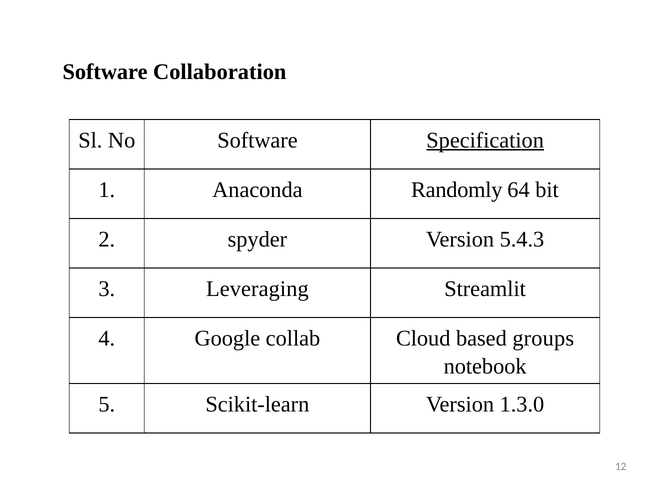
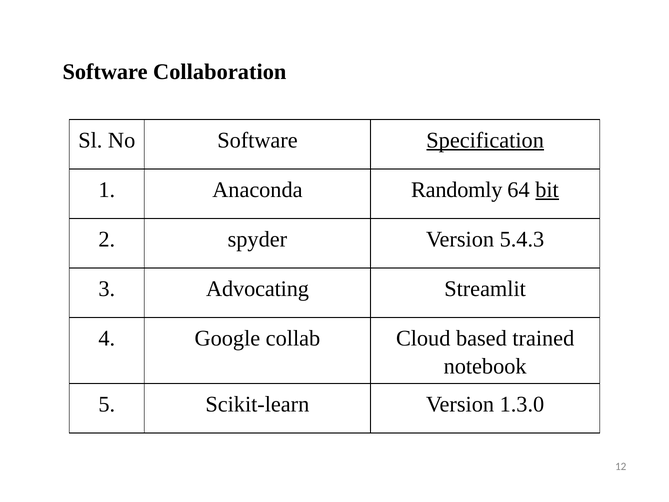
bit underline: none -> present (547, 190)
Leveraging: Leveraging -> Advocating (258, 289)
groups: groups -> trained (543, 338)
